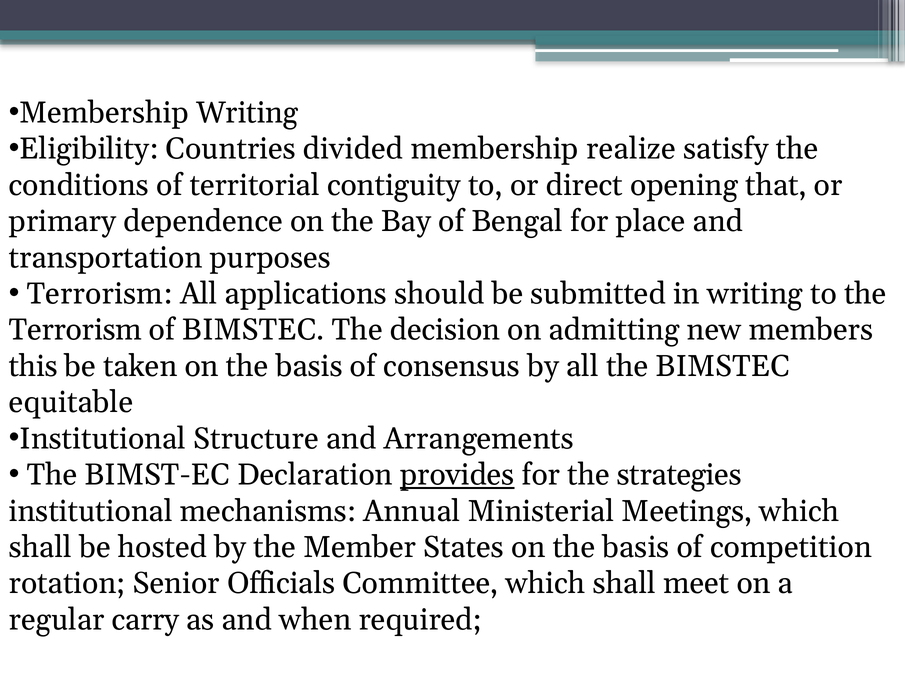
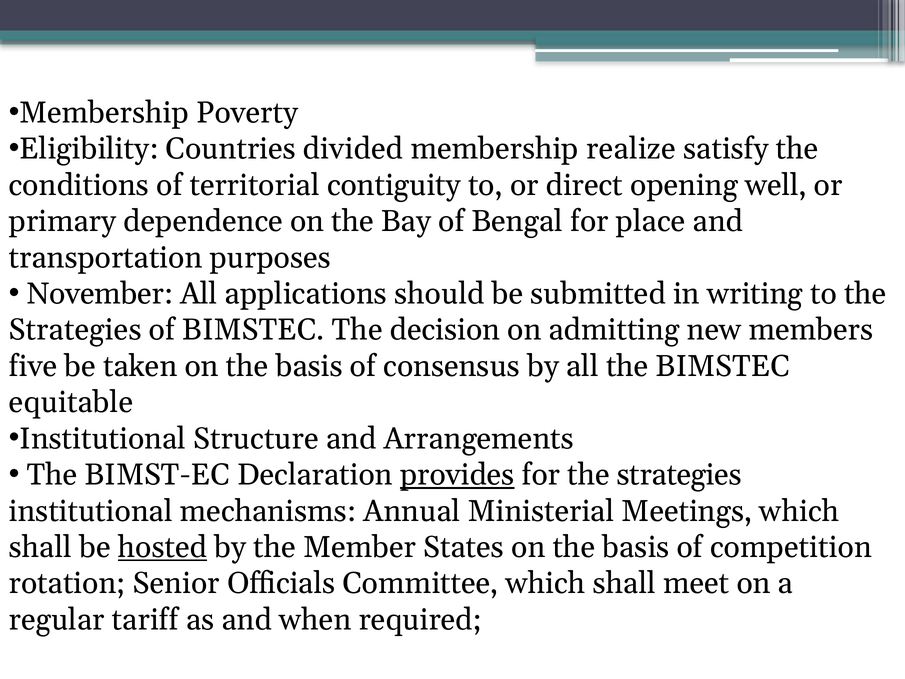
Membership Writing: Writing -> Poverty (247, 113)
that: that -> well (776, 185)
Terrorism: Terrorism -> November (100, 294)
Terrorism: Terrorism -> Strategies (75, 330)
this: this -> five (33, 366)
hosted underline: none -> present (162, 547)
carry: carry -> tariff (145, 620)
